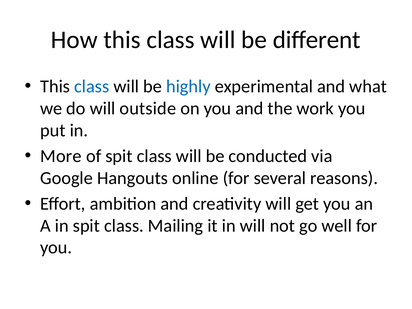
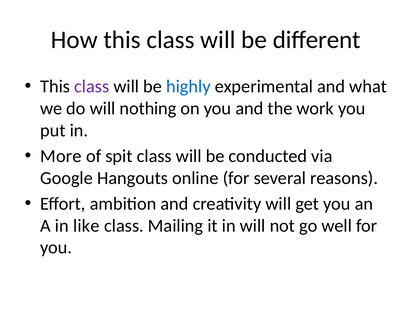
class colour: blue -> purple (92, 86)
outside: outside -> nothing (148, 108)
in spit: spit -> like (86, 226)
